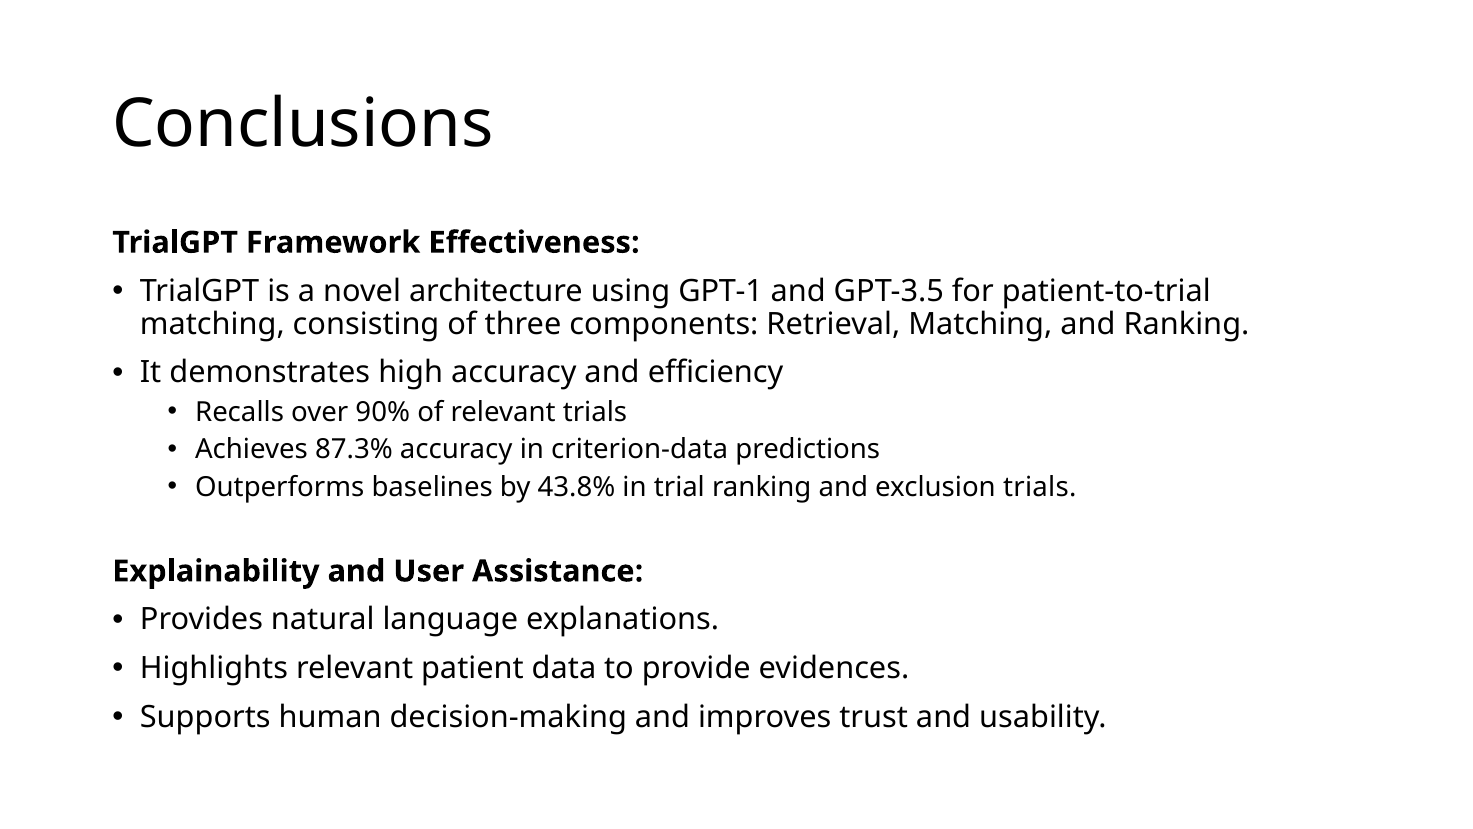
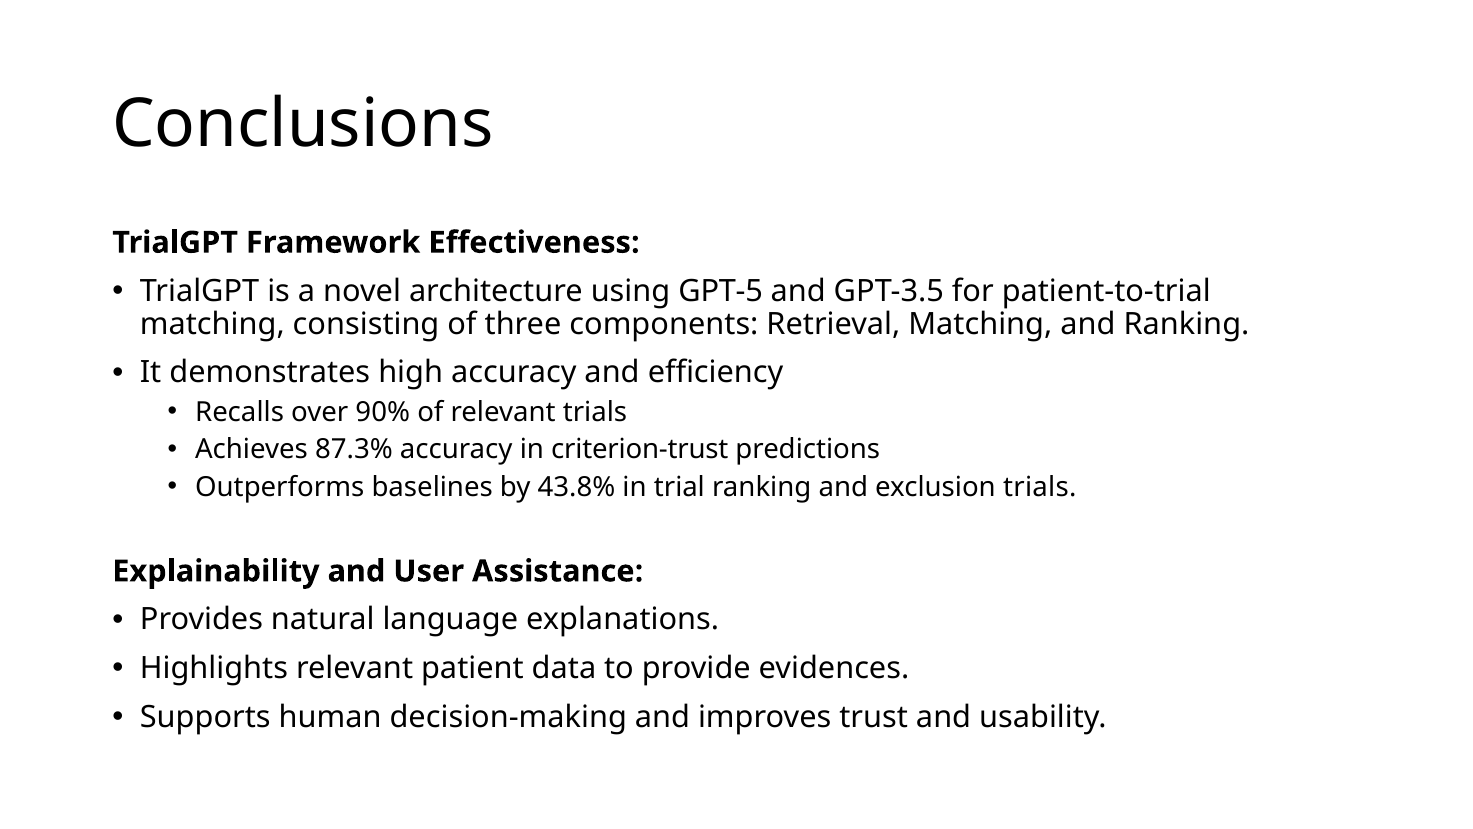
GPT-1: GPT-1 -> GPT-5 (721, 291)
criterion-data: criterion-data -> criterion-trust (640, 449)
